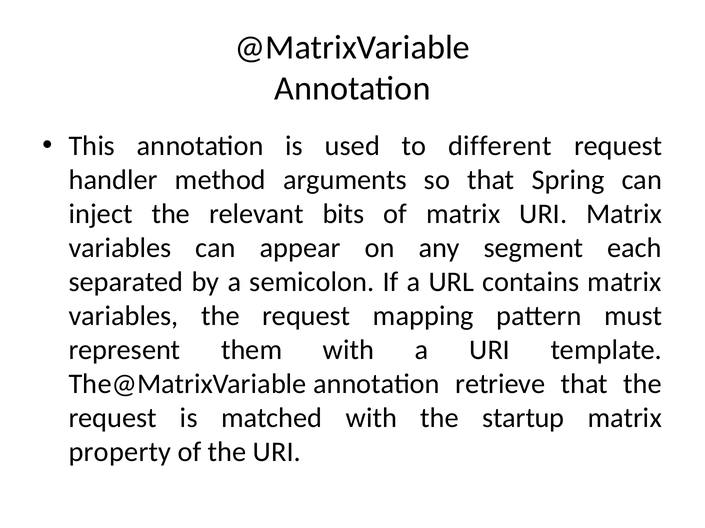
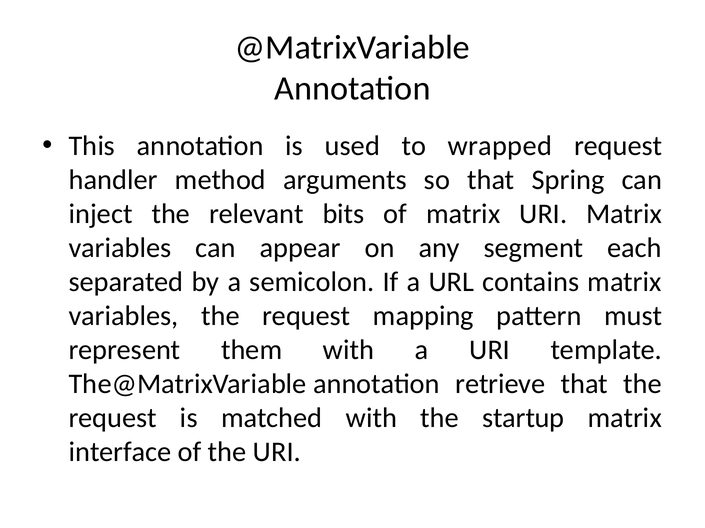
different: different -> wrapped (500, 146)
property: property -> interface (120, 453)
